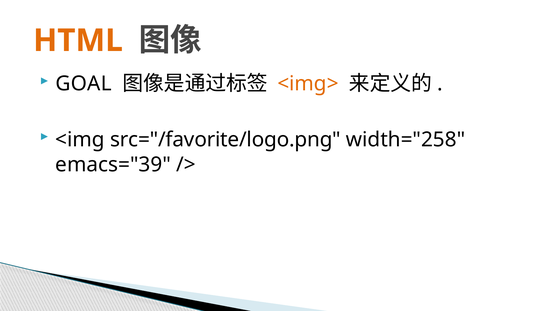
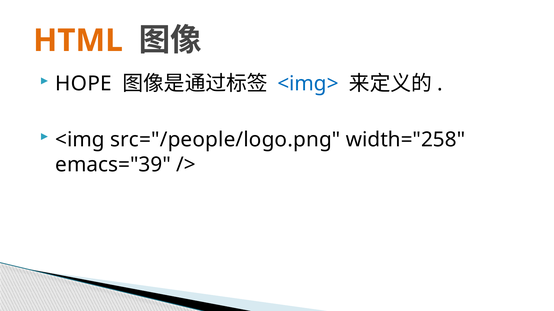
GOAL: GOAL -> HOPE (84, 84)
<img> colour: orange -> blue (308, 84)
src="/favorite/logo.png: src="/favorite/logo.png -> src="/people/logo.png (225, 140)
